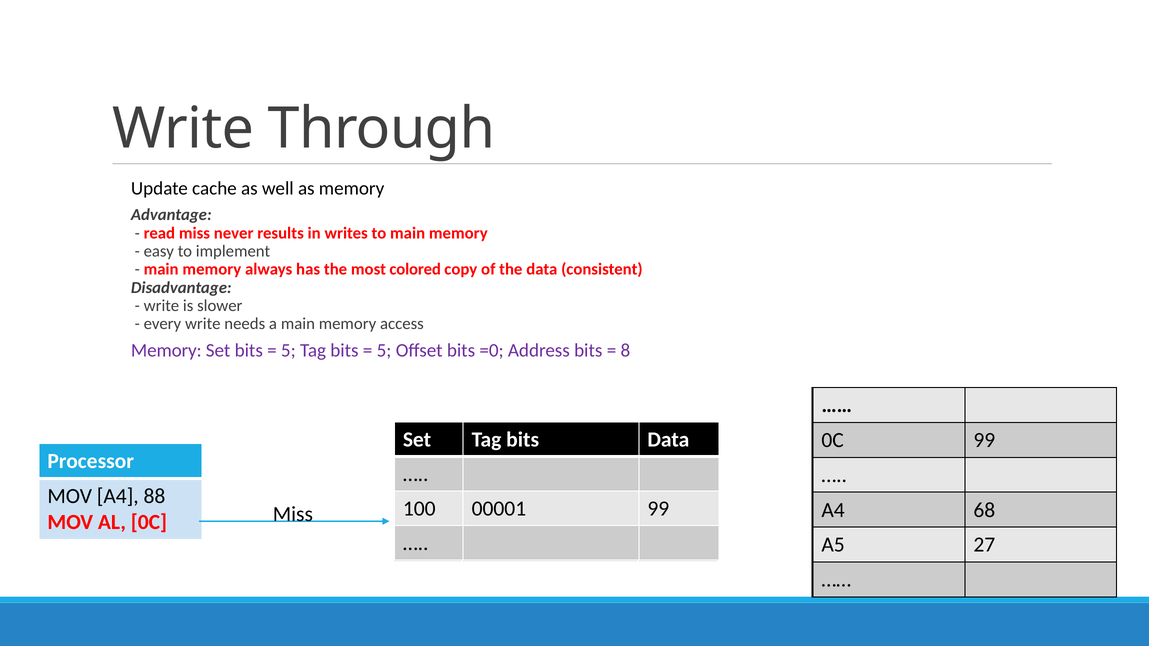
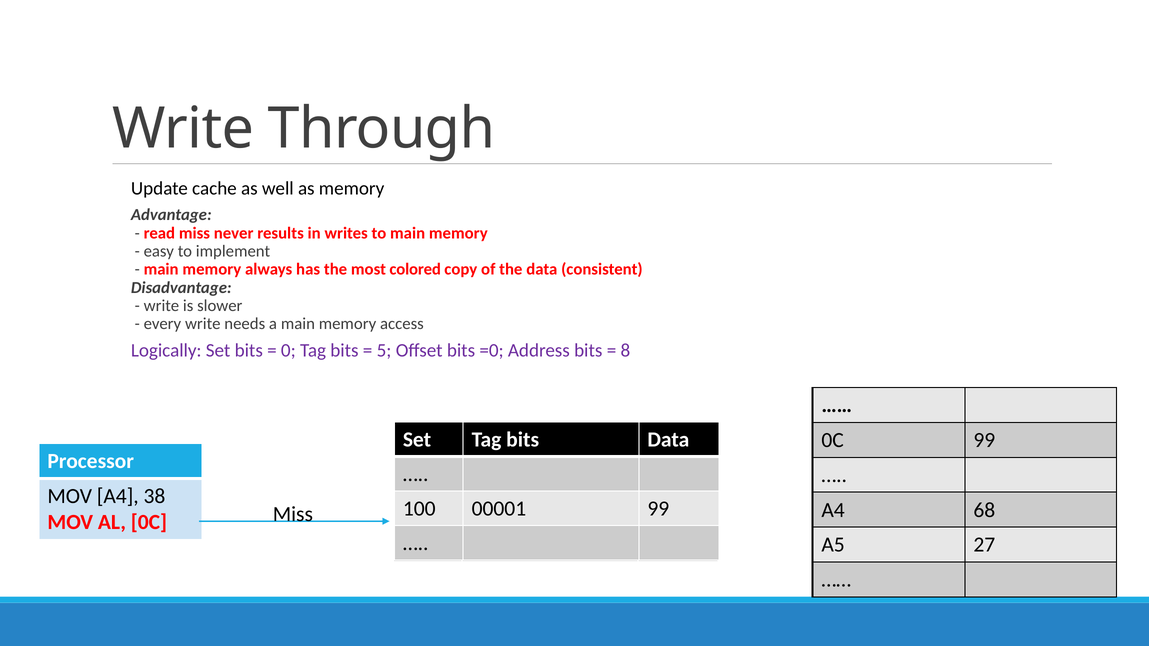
Memory: Memory -> Logically (166, 351)
5: 5 -> 0 (288, 351)
88: 88 -> 38 (154, 496)
